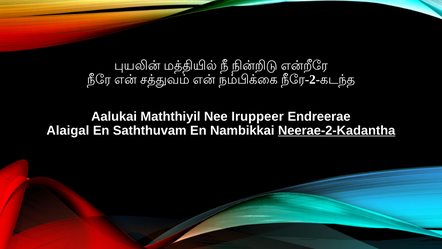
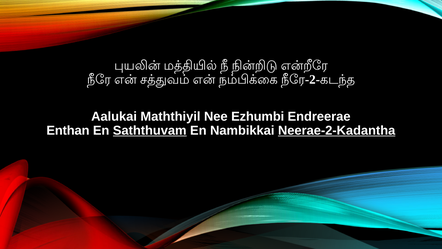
Iruppeer: Iruppeer -> Ezhumbi (258, 116)
Alaigal: Alaigal -> Enthan (68, 130)
Saththuvam underline: none -> present (150, 130)
